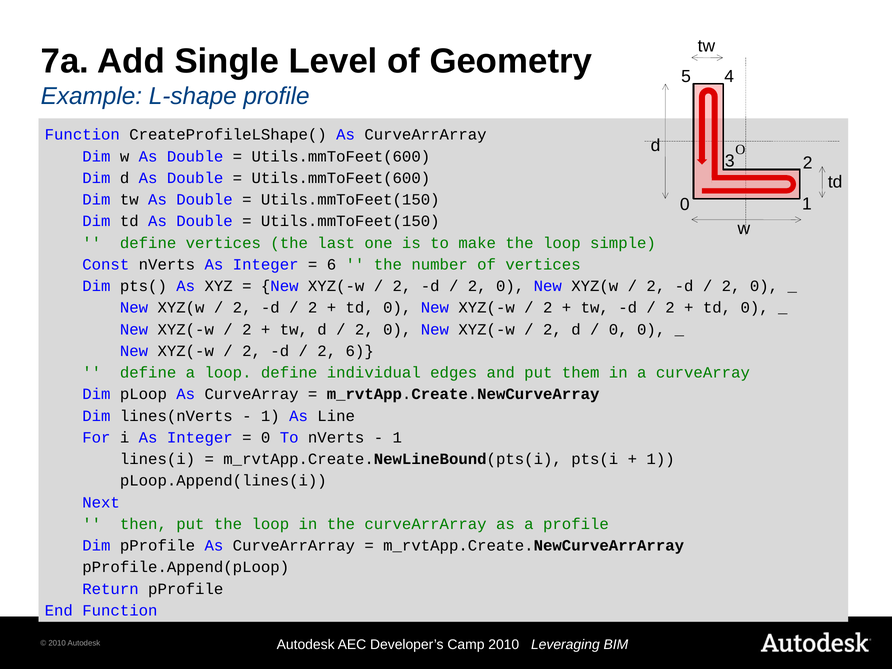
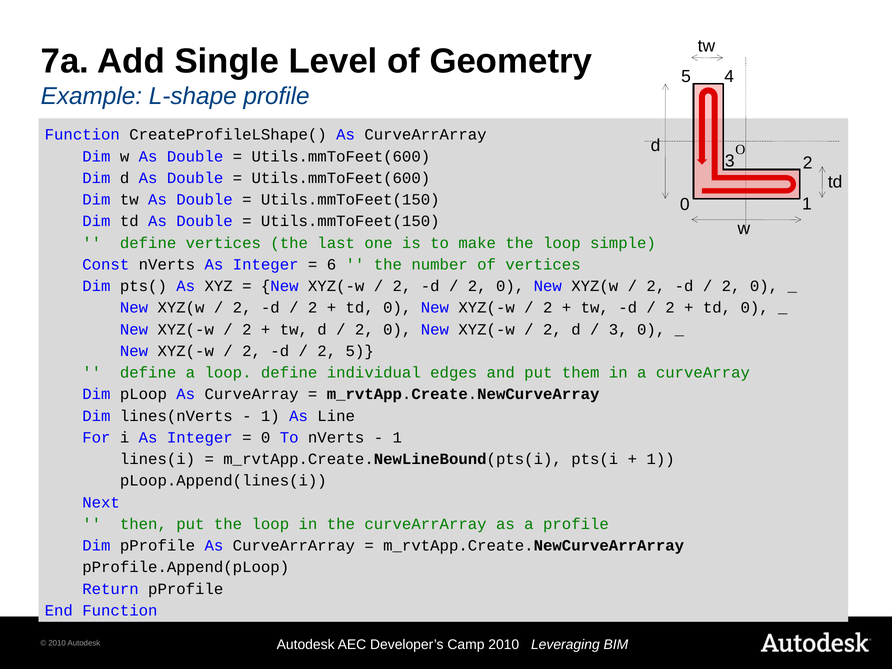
0: 0 -> 3 (618, 329)
2 6: 6 -> 5 (360, 351)
